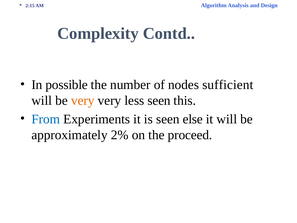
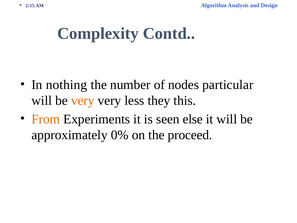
possible: possible -> nothing (67, 85)
sufficient: sufficient -> particular (228, 85)
less seen: seen -> they (159, 100)
From colour: blue -> orange (46, 119)
2%: 2% -> 0% (120, 135)
